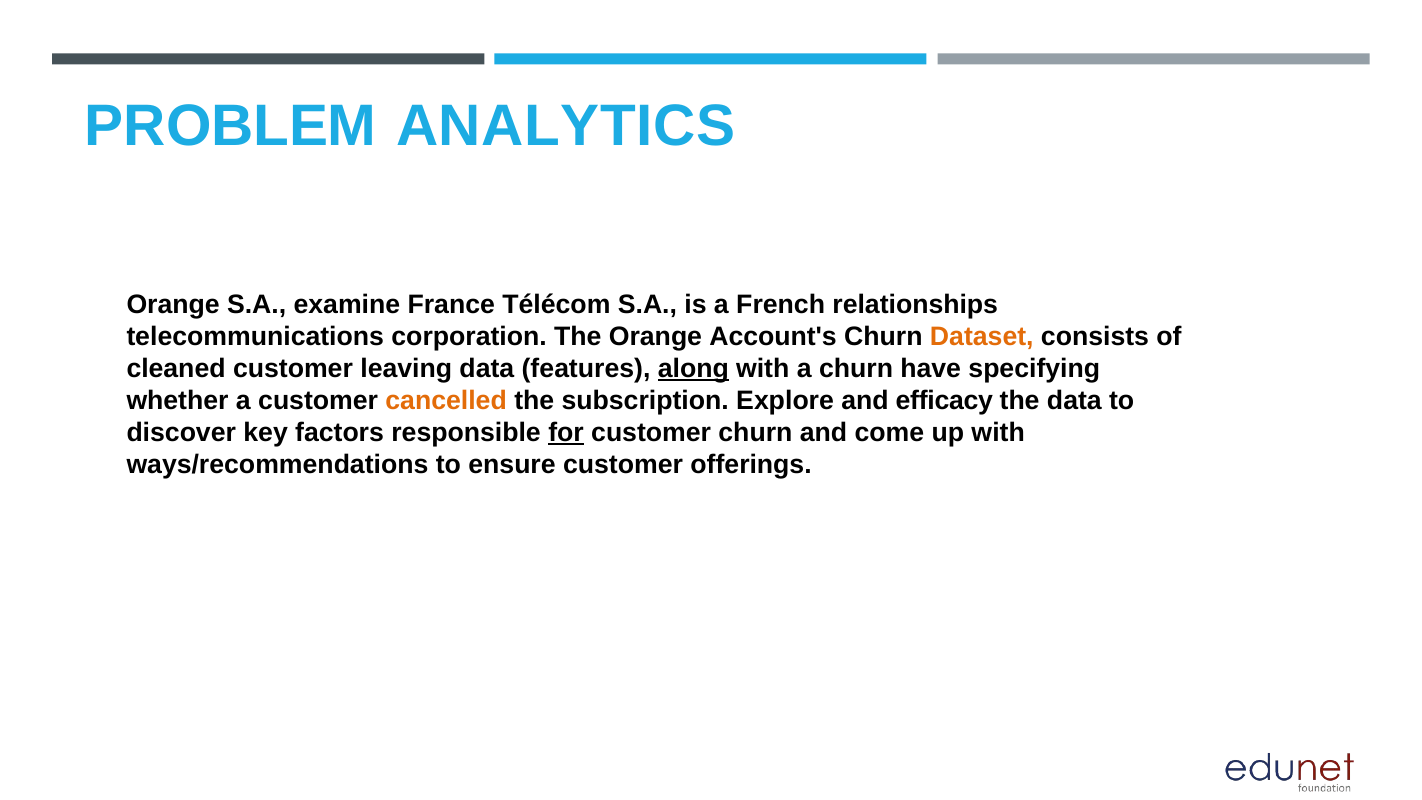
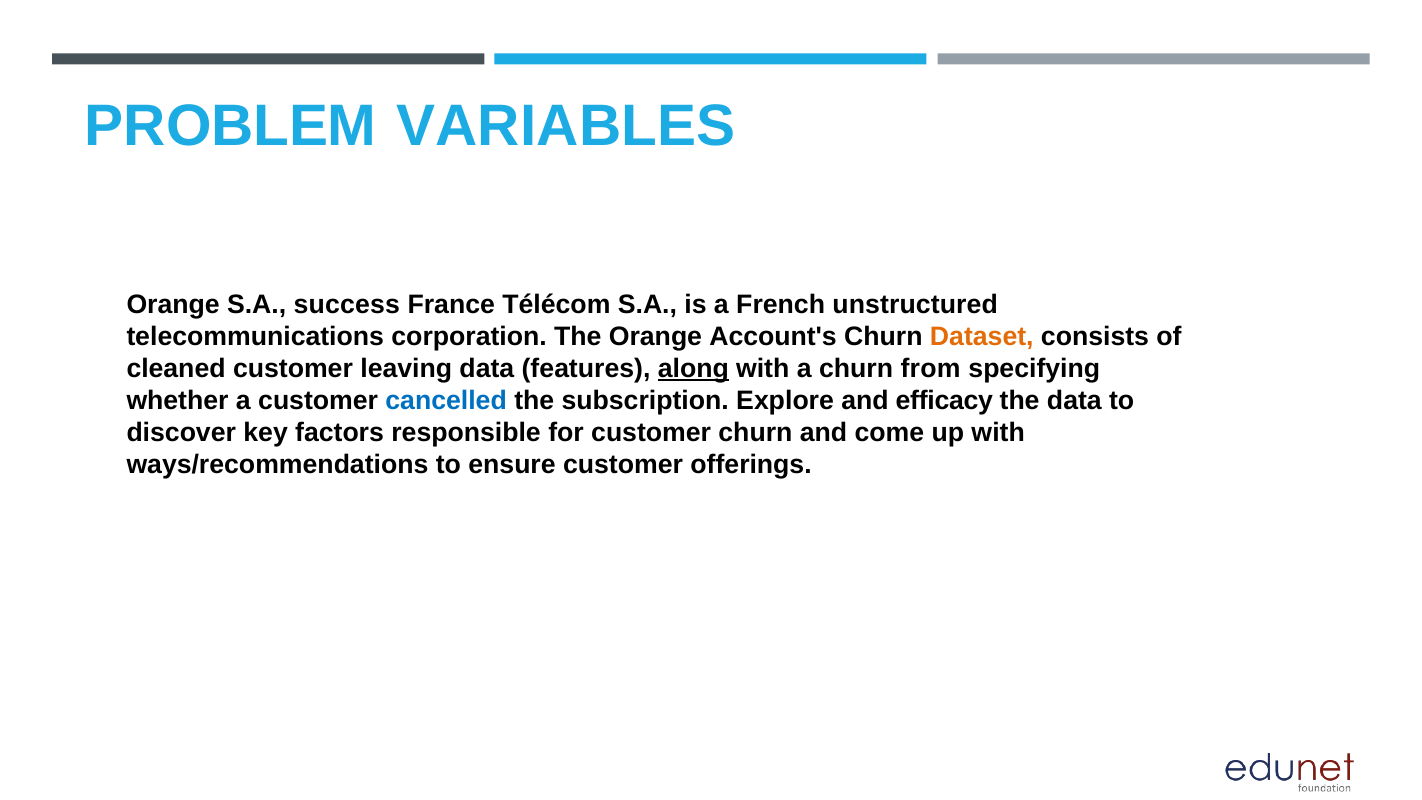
ANALYTICS: ANALYTICS -> VARIABLES (566, 126)
examine: examine -> success (347, 305)
relationships: relationships -> unstructured (915, 305)
have: have -> from (931, 369)
cancelled colour: orange -> blue (446, 401)
for underline: present -> none (566, 433)
